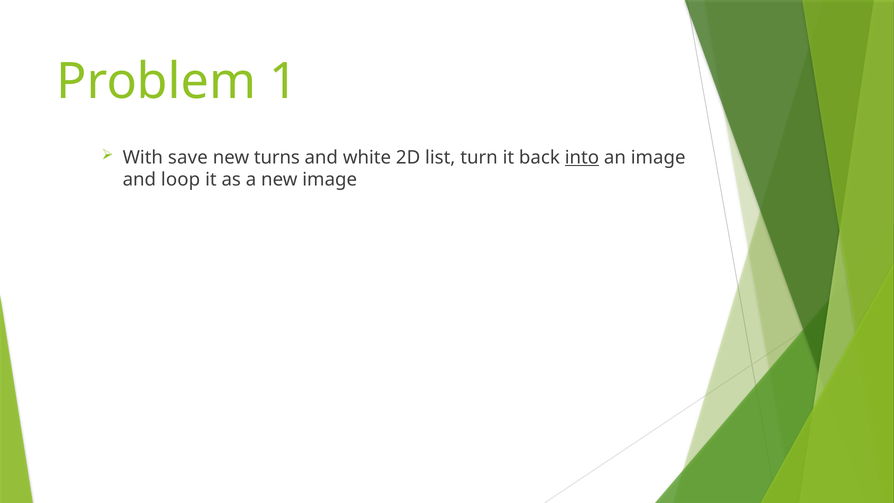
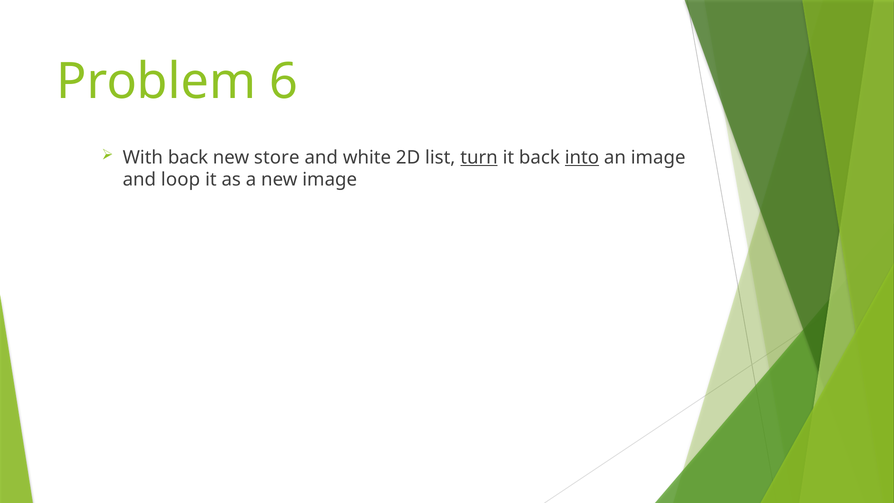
1: 1 -> 6 (284, 82)
With save: save -> back (188, 157)
turns: turns -> store (277, 157)
turn underline: none -> present (479, 157)
